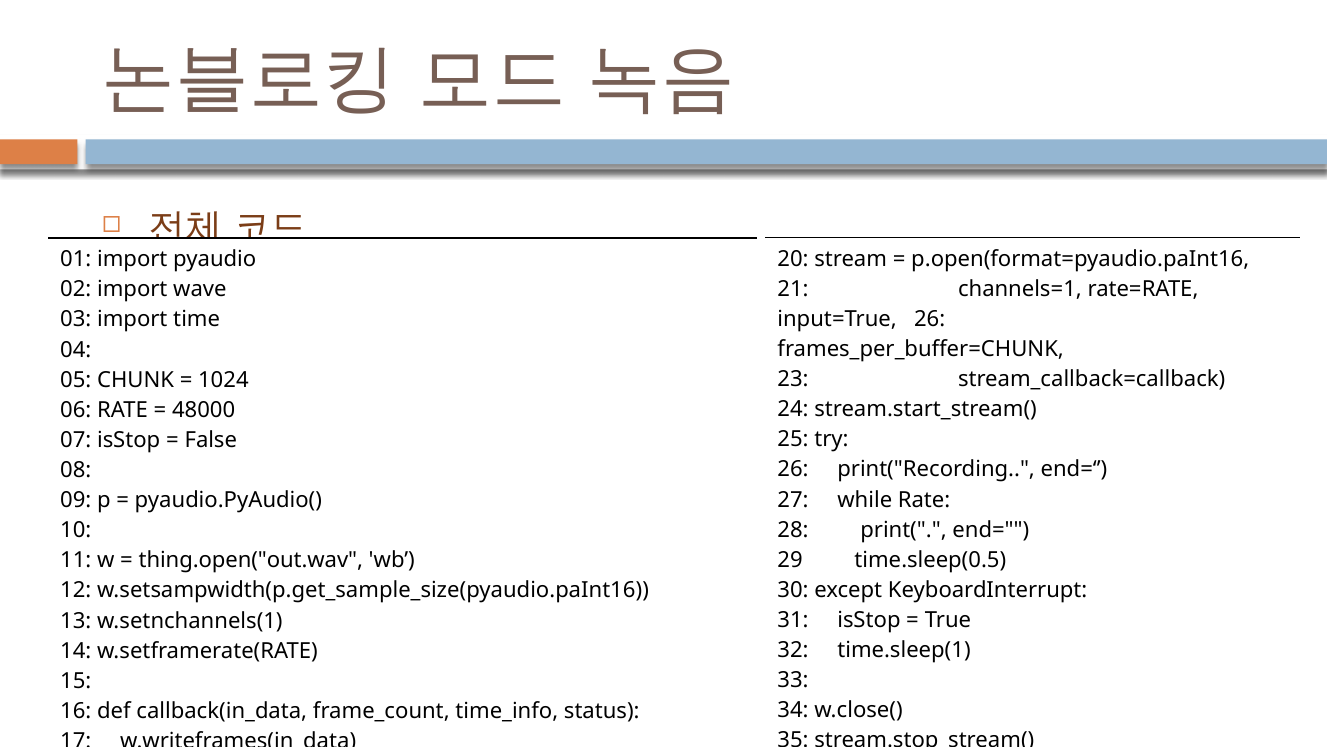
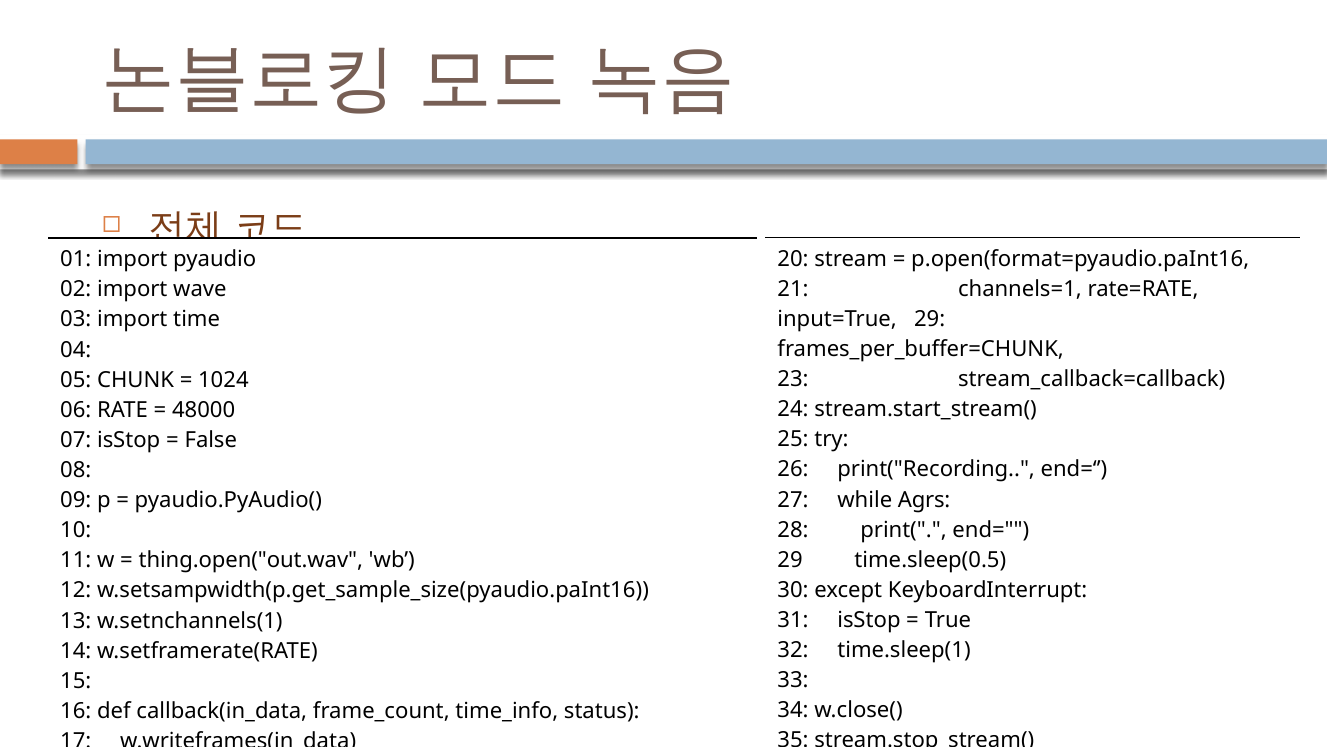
input=True 26: 26 -> 29 (930, 319)
while Rate: Rate -> Agrs (924, 499)
